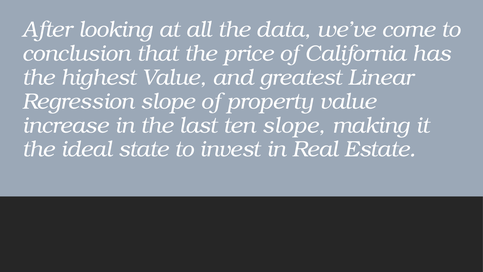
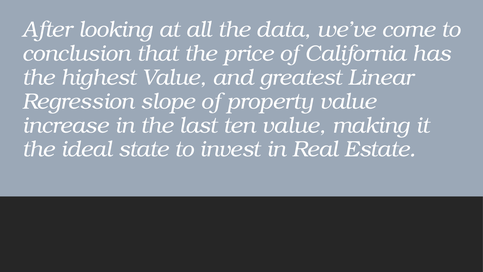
ten slope: slope -> value (294, 125)
